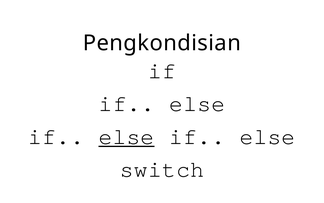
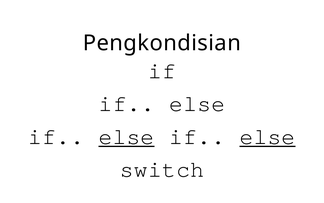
else underline: none -> present (267, 136)
